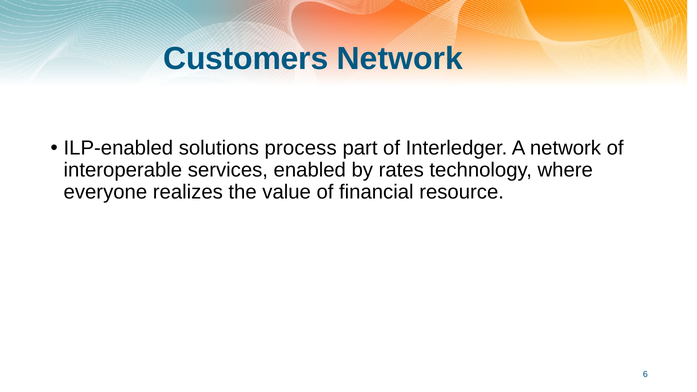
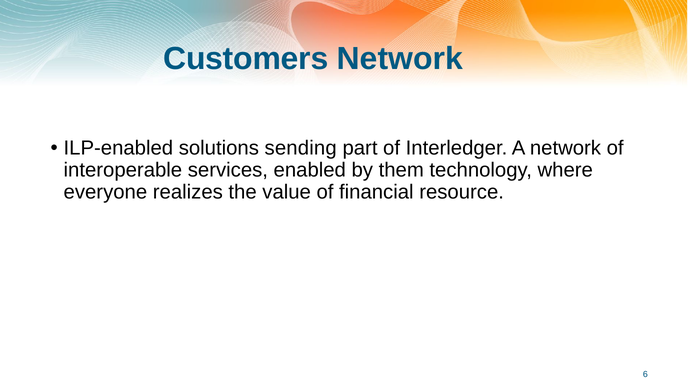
process: process -> sending (301, 148)
rates: rates -> them (401, 170)
